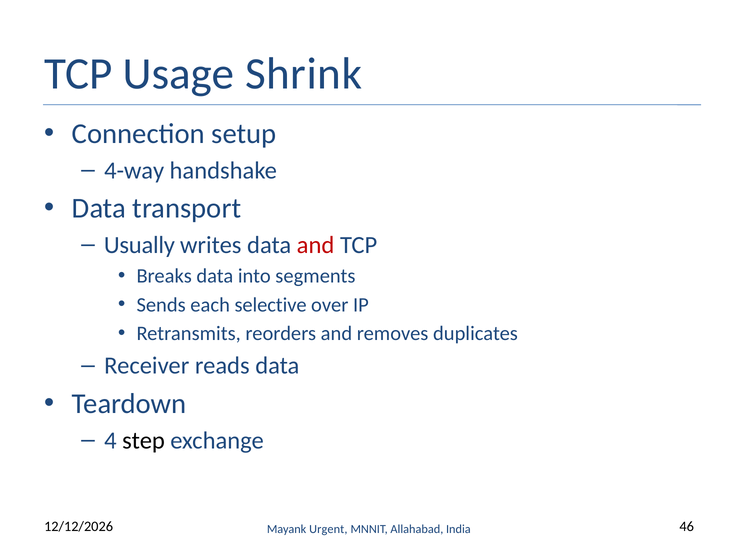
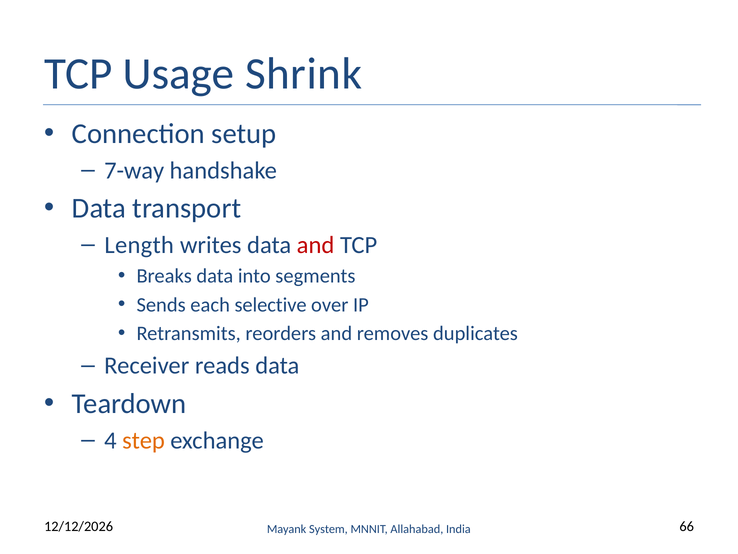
4-way: 4-way -> 7-way (134, 170)
Usually: Usually -> Length (139, 245)
step colour: black -> orange (144, 440)
Urgent: Urgent -> System (328, 529)
46: 46 -> 66 (687, 526)
